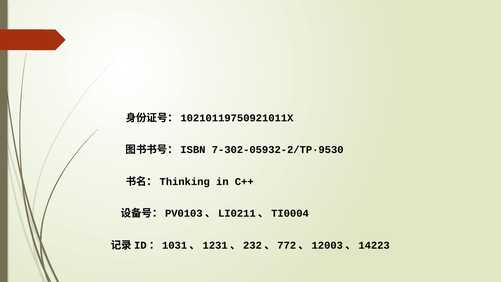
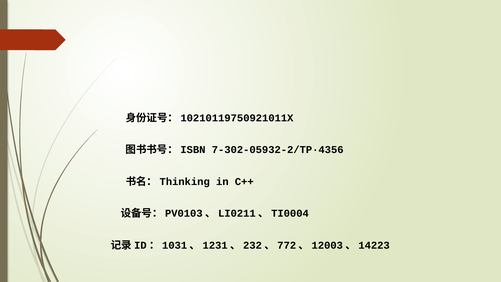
7-302-05932-2/TP·9530: 7-302-05932-2/TP·9530 -> 7-302-05932-2/TP·4356 (278, 150)
